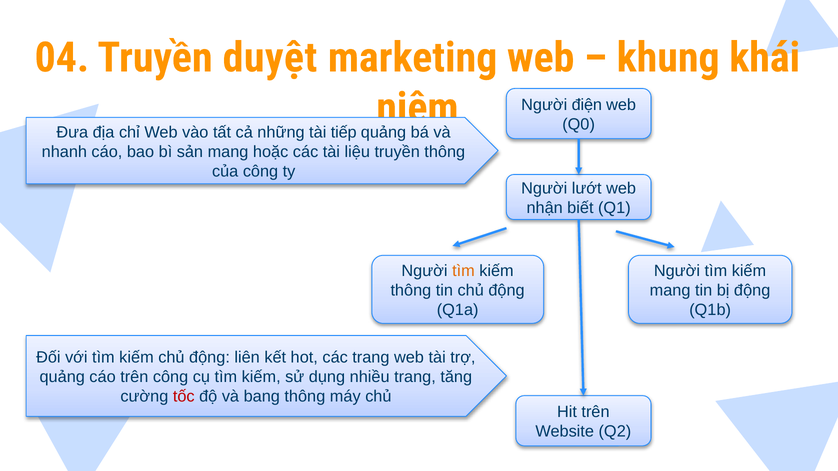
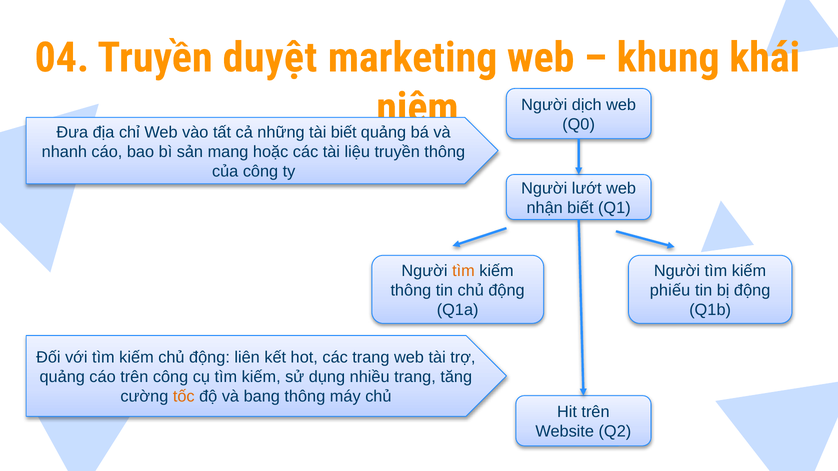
điện: điện -> dịch (587, 105)
tài tiếp: tiếp -> biết (344, 132)
mang: mang -> phiếu (670, 291)
tốc colour: red -> orange (184, 397)
